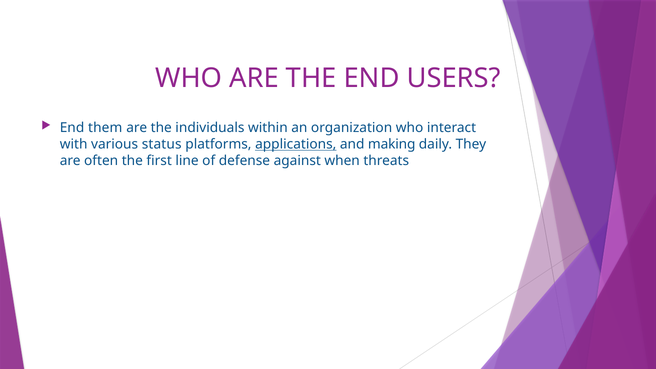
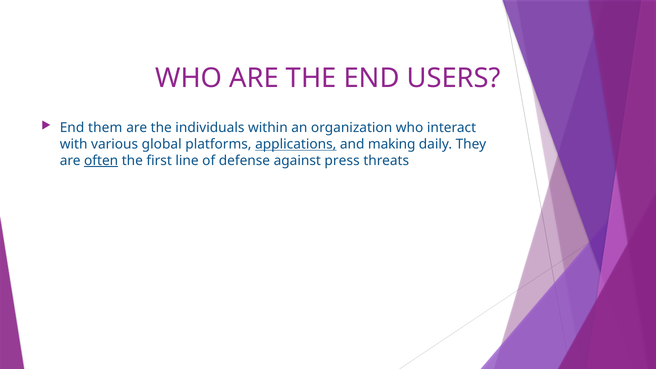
status: status -> global (162, 144)
often underline: none -> present (101, 161)
when: when -> press (342, 161)
